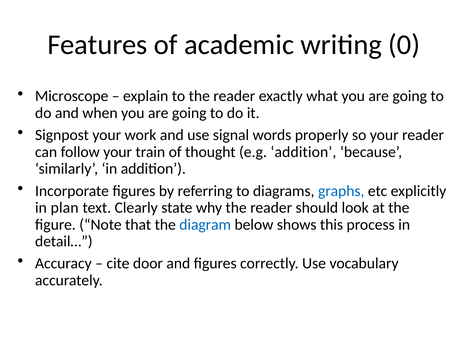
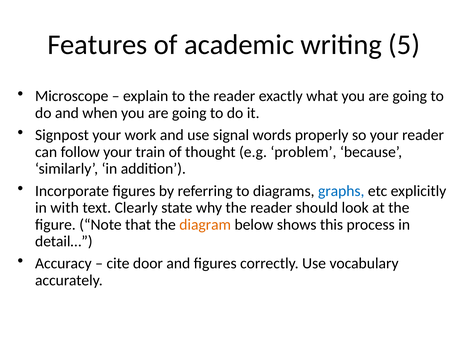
0: 0 -> 5 (404, 45)
e.g addition: addition -> problem (303, 152)
plan: plan -> with (65, 208)
diagram colour: blue -> orange (205, 225)
